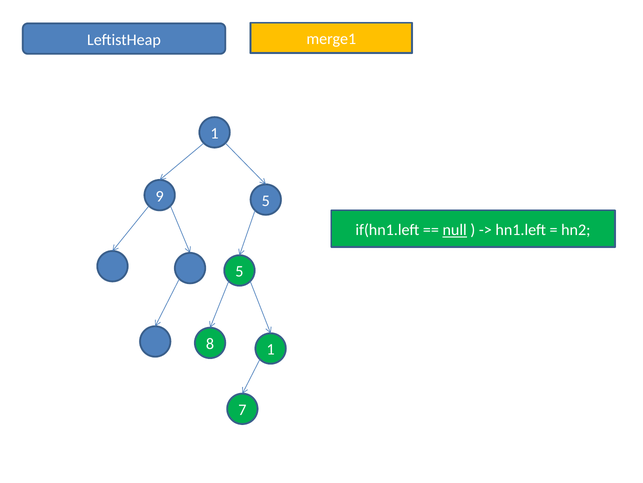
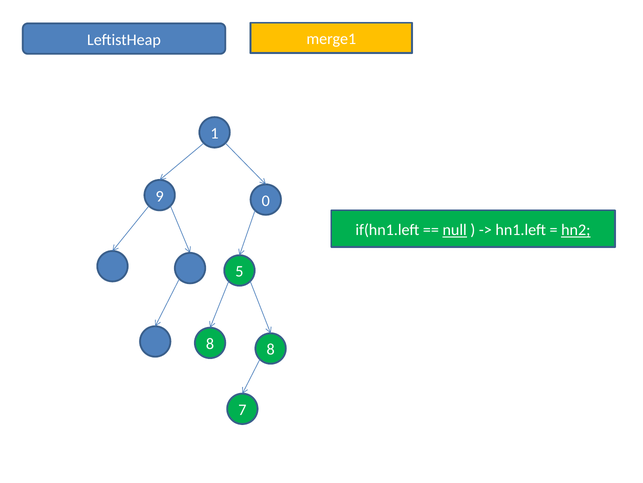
9 5: 5 -> 0 (266, 200)
hn2 underline: none -> present (576, 230)
8 1: 1 -> 8 (271, 349)
